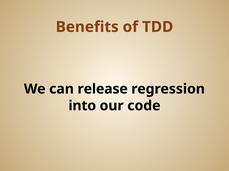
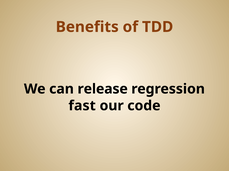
into: into -> fast (82, 106)
